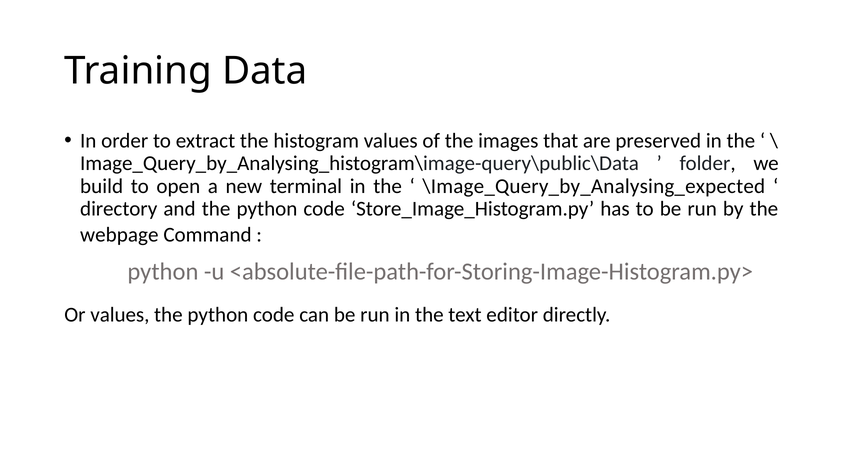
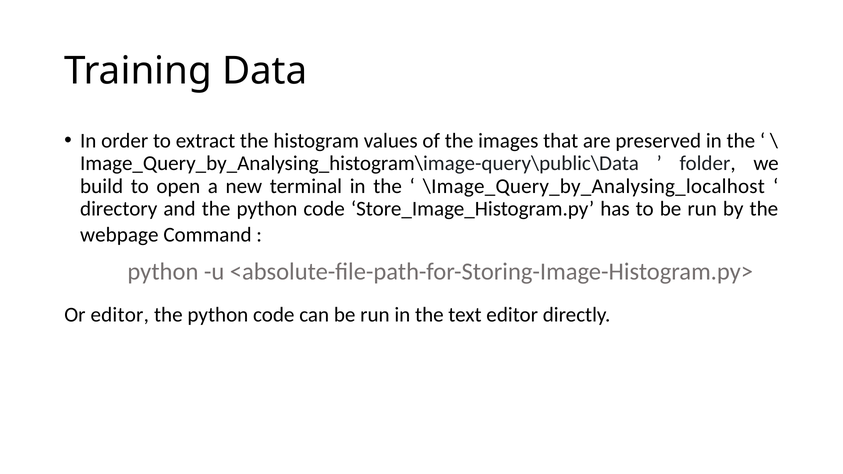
\Image_Query_by_Analysing_expected: \Image_Query_by_Analysing_expected -> \Image_Query_by_Analysing_localhost (594, 186)
Or values: values -> editor (120, 315)
